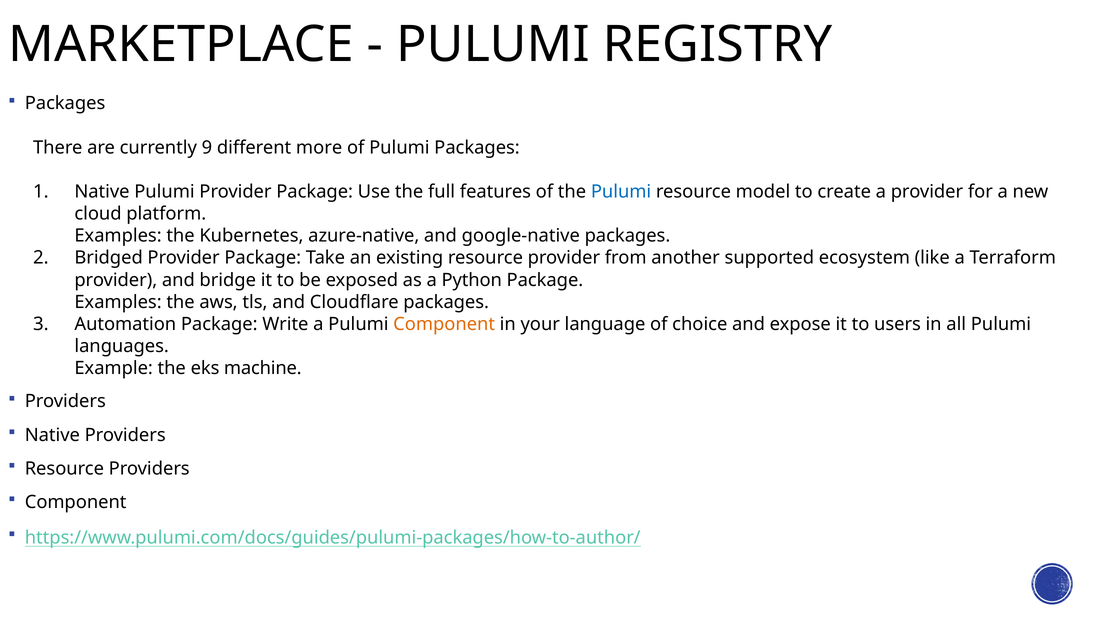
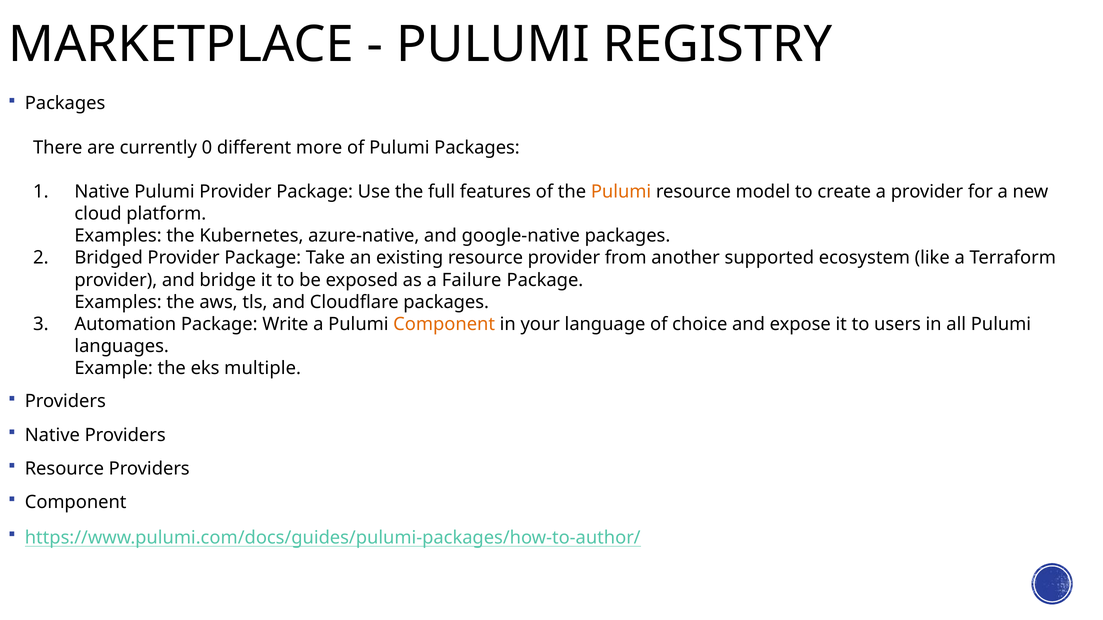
9: 9 -> 0 (207, 148)
Pulumi colour: blue -> orange (621, 192)
Python: Python -> Failure (472, 280)
machine: machine -> multiple (263, 368)
